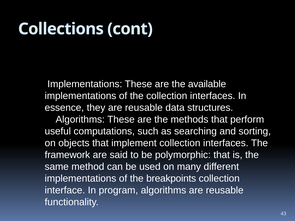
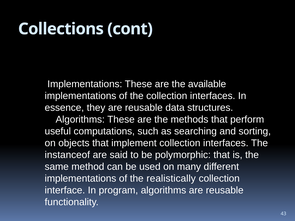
framework: framework -> instanceof (67, 155)
breakpoints: breakpoints -> realistically (171, 179)
